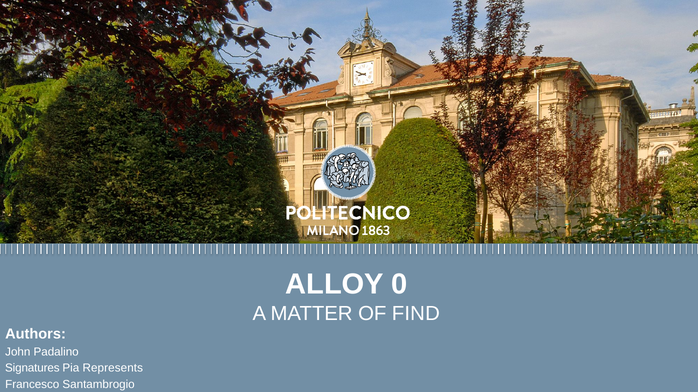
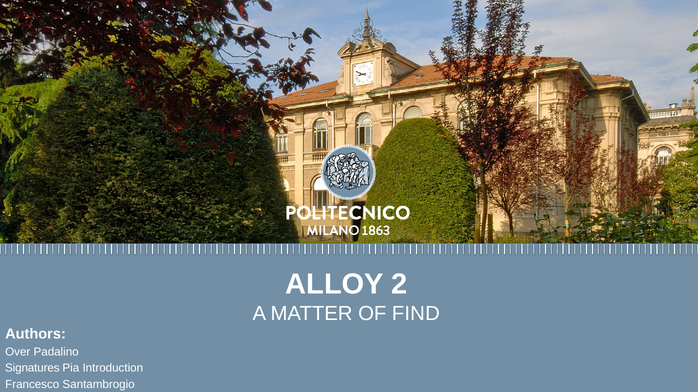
0: 0 -> 2 (399, 285)
John: John -> Over (18, 352)
Represents: Represents -> Introduction (113, 369)
